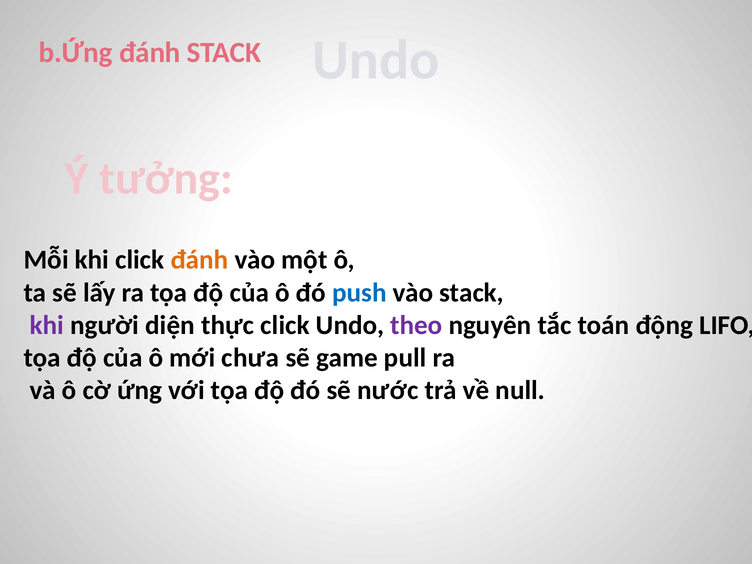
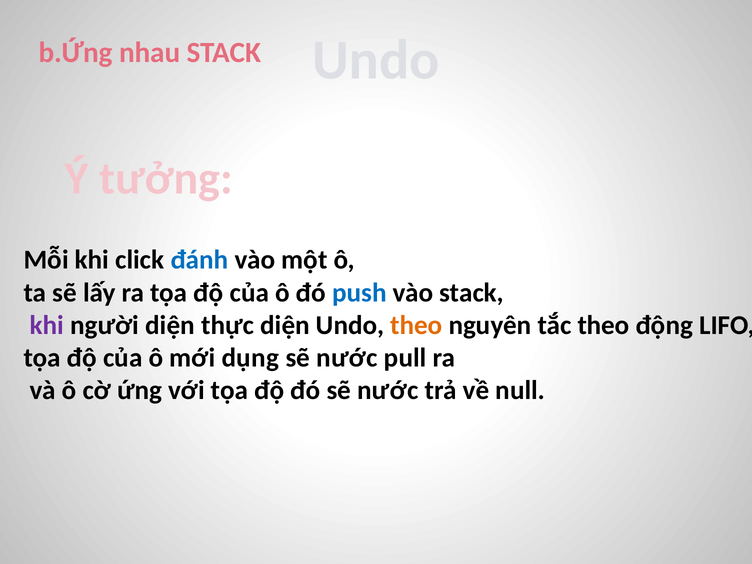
b.Ứng đánh: đánh -> nhau (150, 53)
đánh colour: orange -> blue (199, 260)
thực click: click -> diện (285, 325)
theo colour: purple -> orange (416, 325)
tắc toán: toán -> theo (604, 325)
chưa: chưa -> dụng (250, 358)
game: game -> nước (347, 358)
